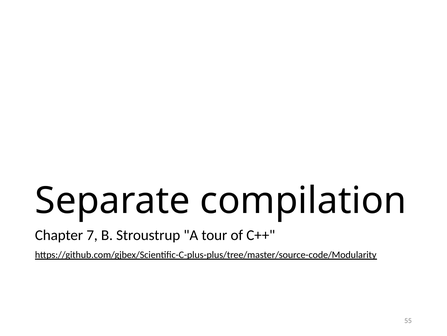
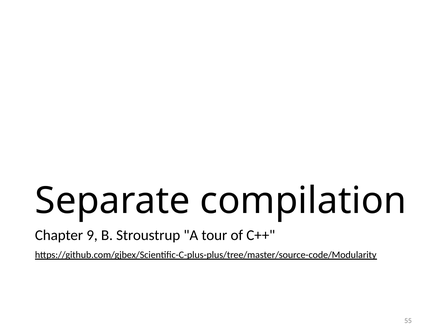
7: 7 -> 9 (92, 235)
